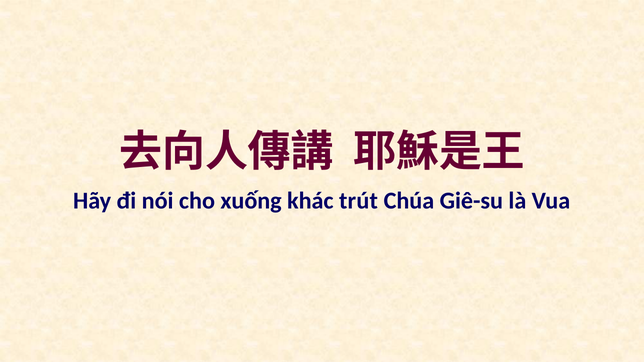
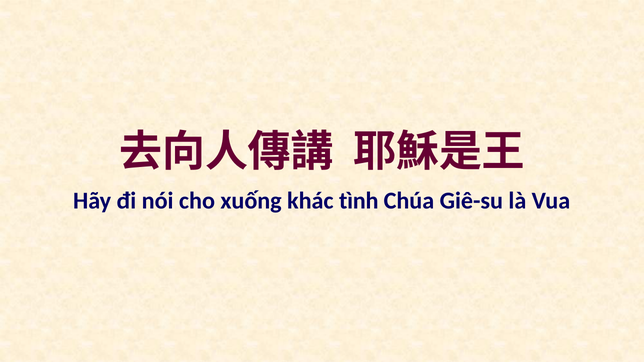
trút: trút -> tình (359, 201)
